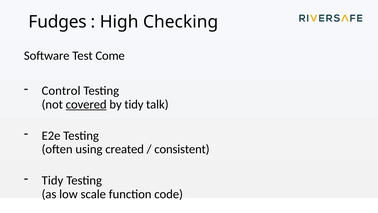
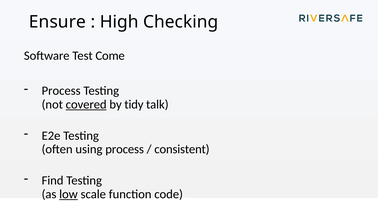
Fudges: Fudges -> Ensure (57, 22)
Control: Control -> Process (61, 91)
using created: created -> process (125, 149)
Tidy: Tidy -> Find (53, 180)
low underline: none -> present (68, 194)
